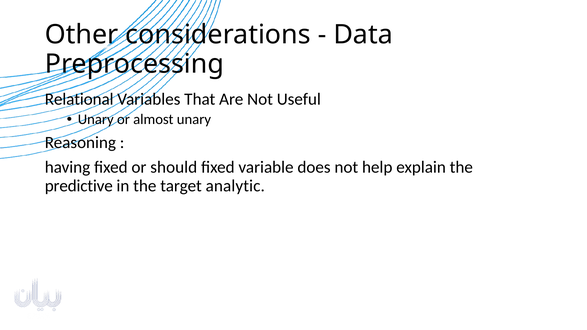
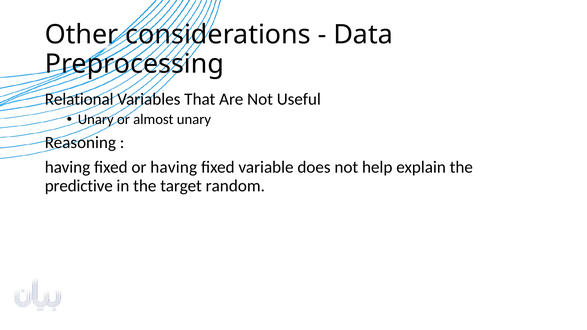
or should: should -> having (174, 167)
analytic: analytic -> random (235, 186)
